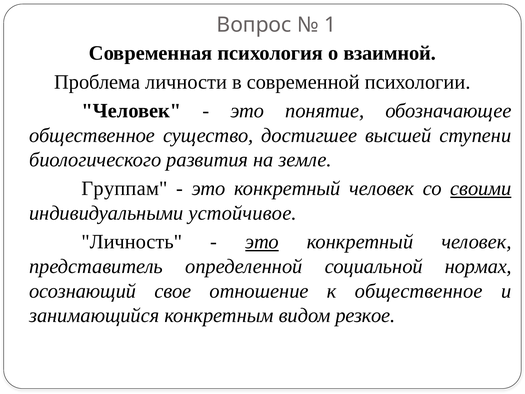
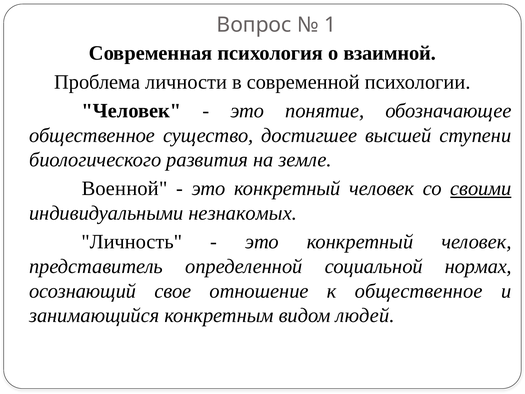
Группам: Группам -> Военной (125, 188)
устойчивое: устойчивое -> незнакомых (243, 213)
это underline: present -> none (262, 242)
резкое: резкое -> людей (365, 315)
